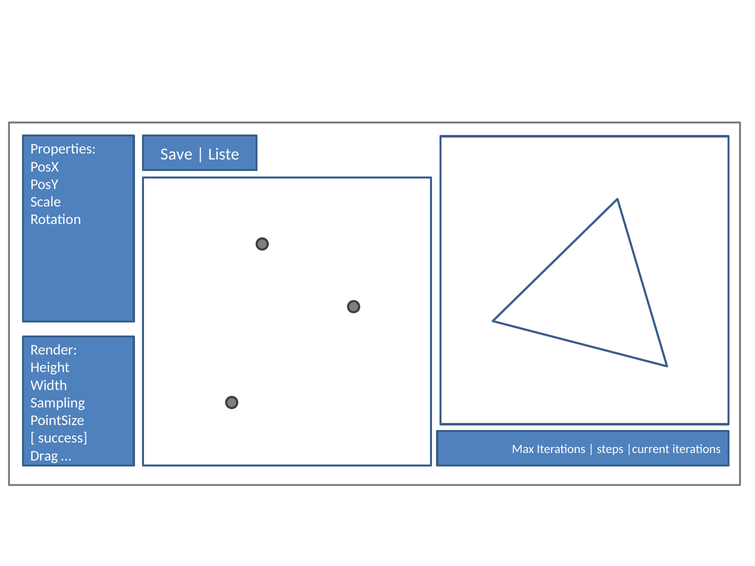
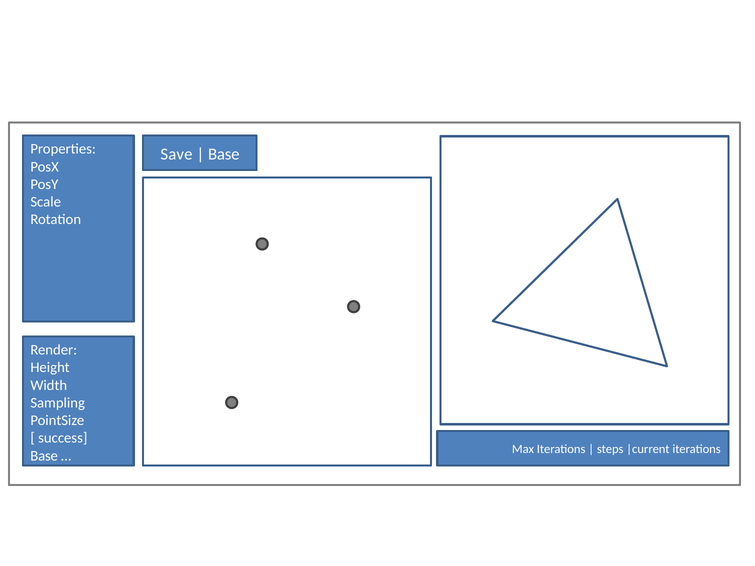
Liste: Liste -> Base (224, 154)
Drag: Drag -> Base (44, 456)
